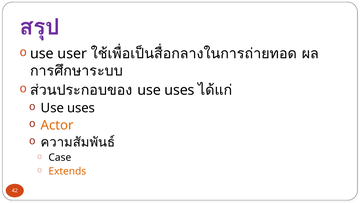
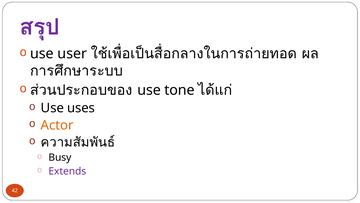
uses: uses -> tone (180, 90)
Case: Case -> Busy (60, 157)
Extends colour: orange -> purple (67, 171)
